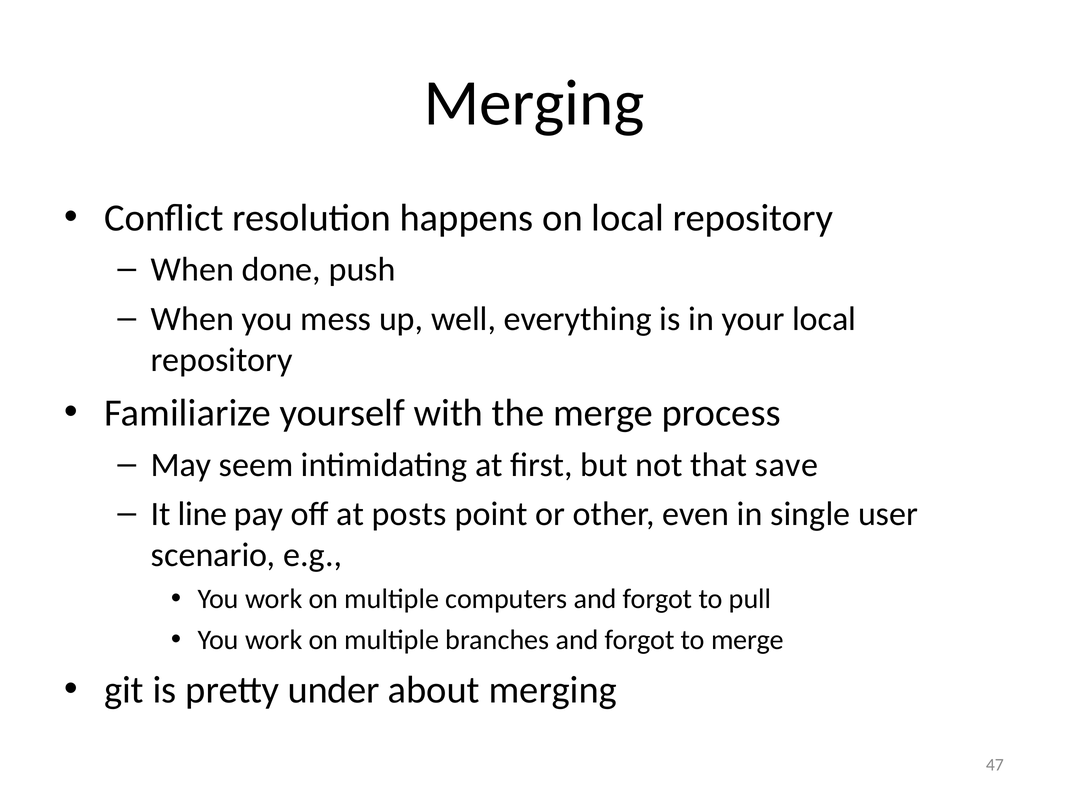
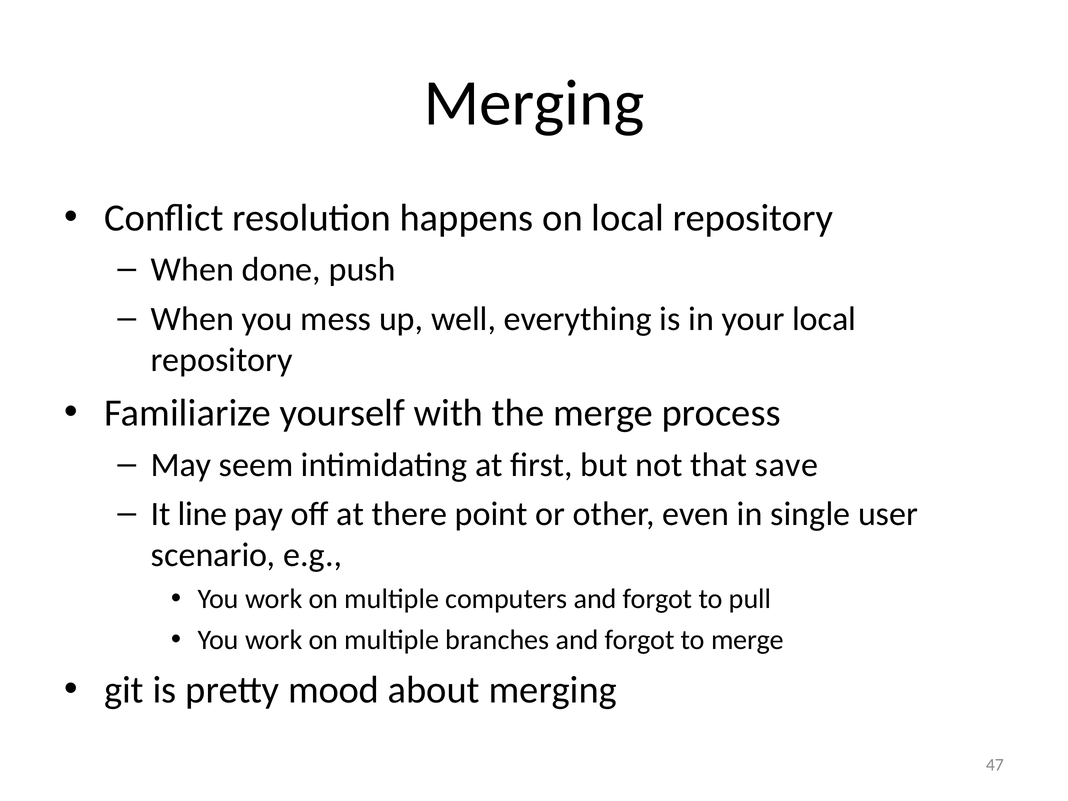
posts: posts -> there (409, 514)
under: under -> mood (334, 690)
